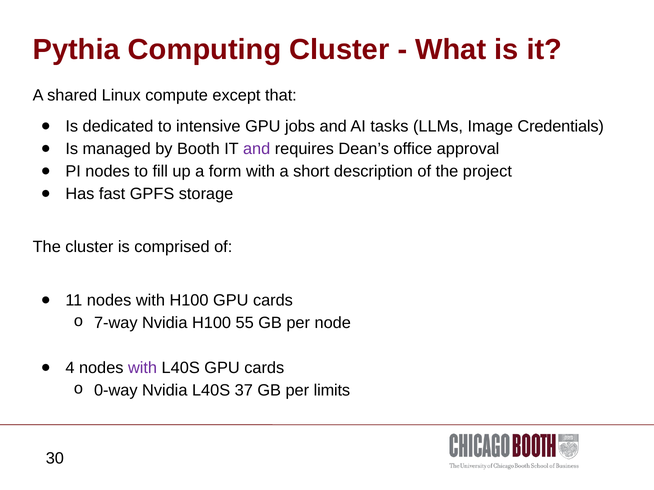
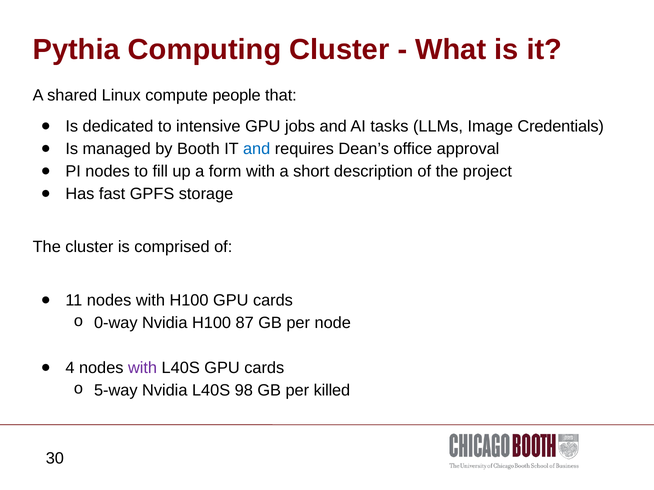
except: except -> people (237, 96)
and colour: purple -> blue (257, 149)
7-way: 7-way -> 0-way (116, 323)
55: 55 -> 87 (245, 323)
0-way: 0-way -> 5-way (116, 391)
37: 37 -> 98 (244, 391)
limits: limits -> killed (332, 391)
